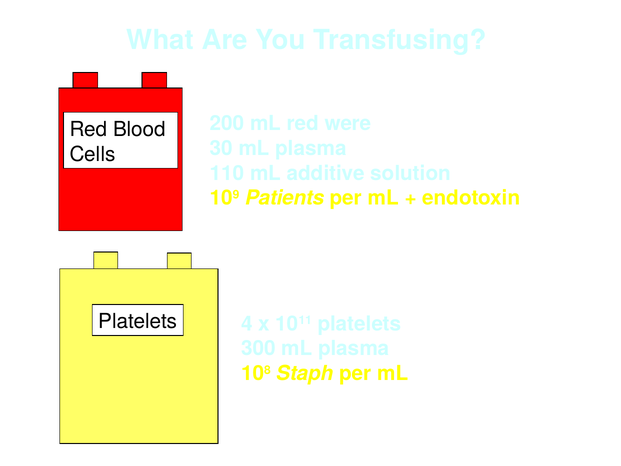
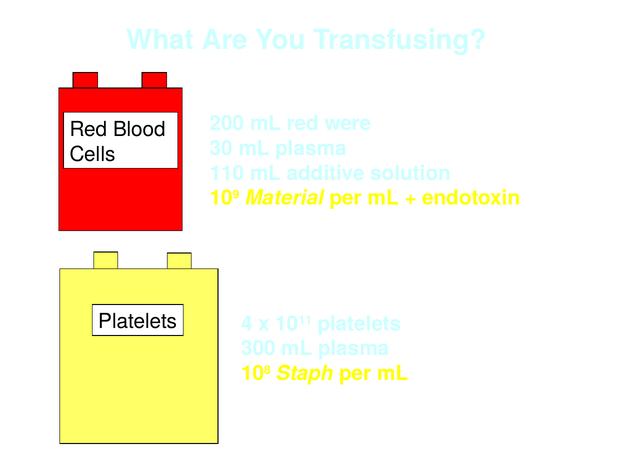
Patients: Patients -> Material (285, 198)
